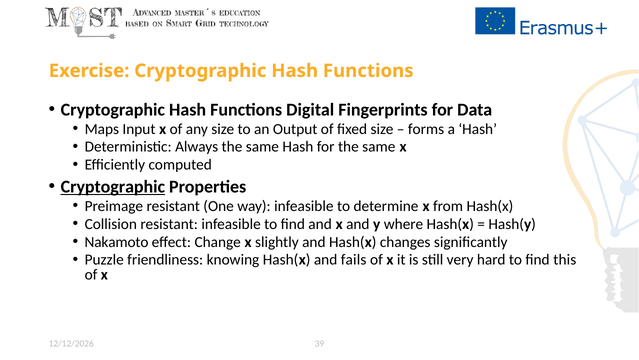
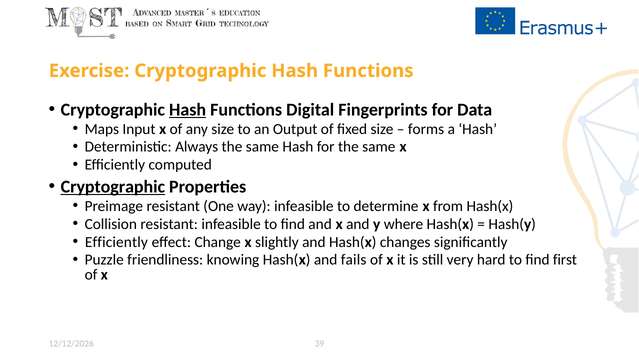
Hash underline: none -> present (188, 110)
Nakamoto: Nakamoto -> Efficiently (116, 242)
this: this -> first (565, 259)
